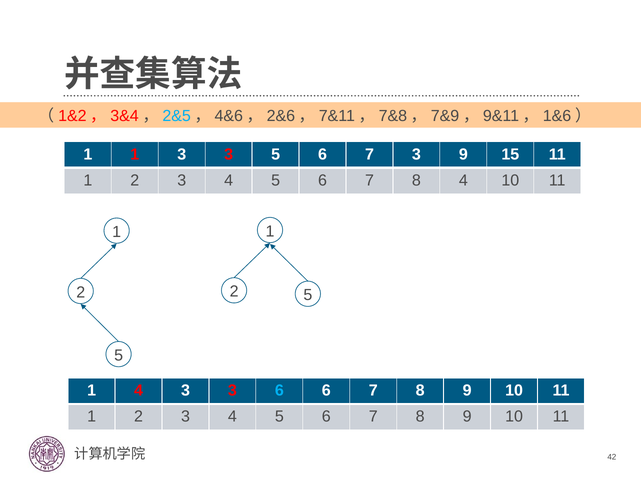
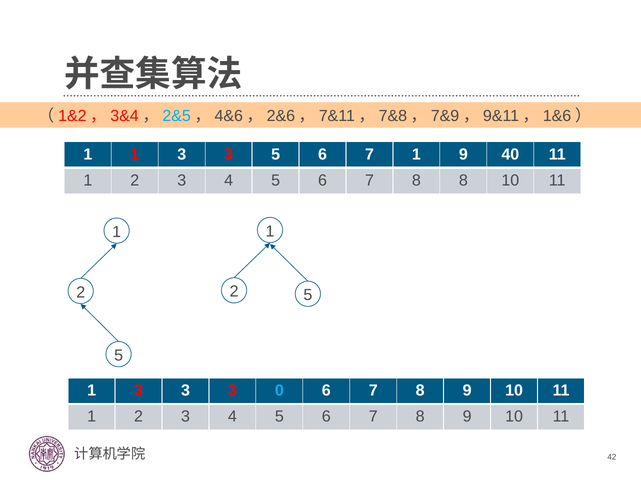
7 3: 3 -> 1 (416, 154)
15: 15 -> 40 (510, 154)
8 4: 4 -> 8 (463, 180)
4: 4 -> 3 (139, 390)
3 6: 6 -> 0 (279, 390)
